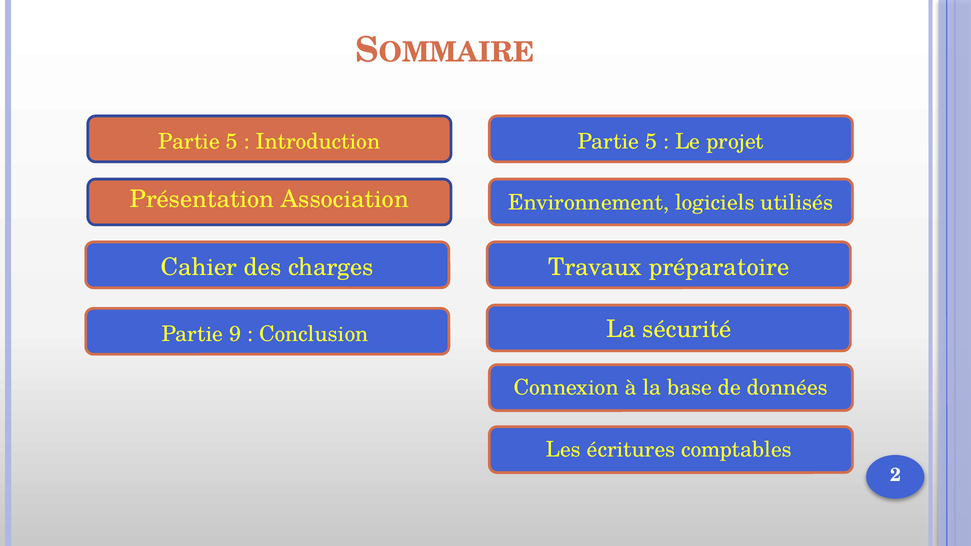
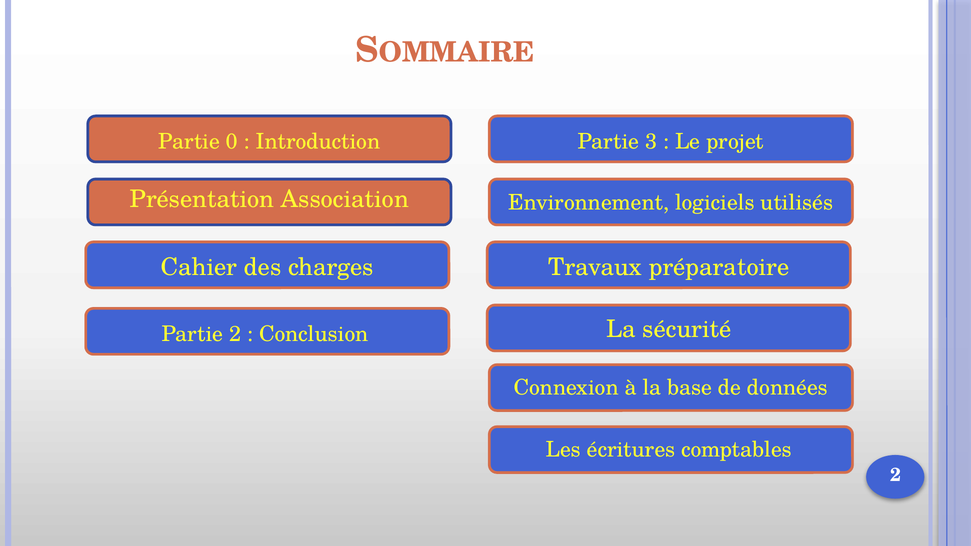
5: 5 -> 0 (232, 142)
Introduction Partie 5: 5 -> 3 (651, 142)
Partie 9: 9 -> 2 (235, 334)
